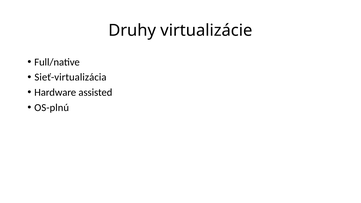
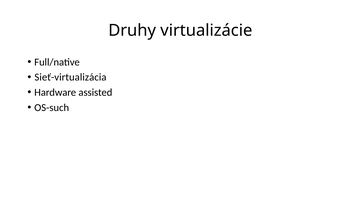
OS-plnú: OS-plnú -> OS-such (52, 108)
